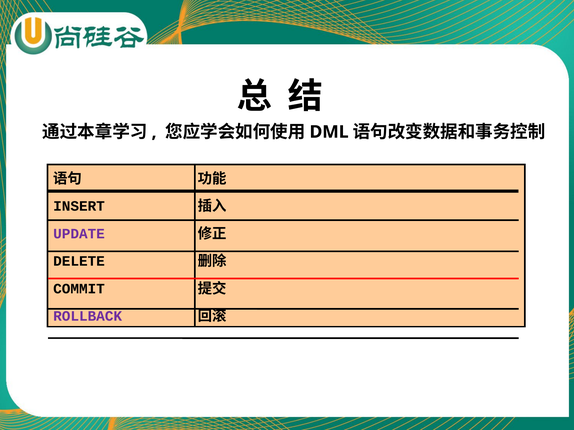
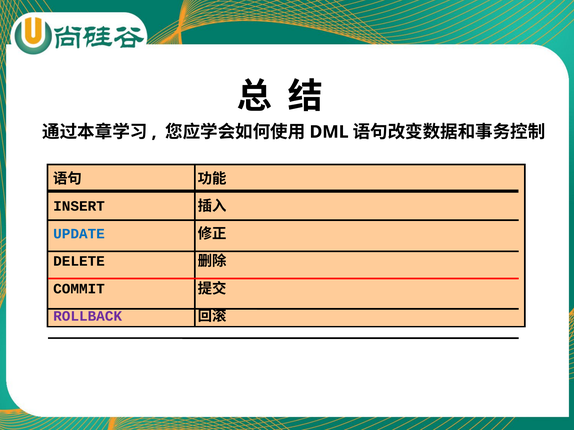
UPDATE colour: purple -> blue (79, 234)
